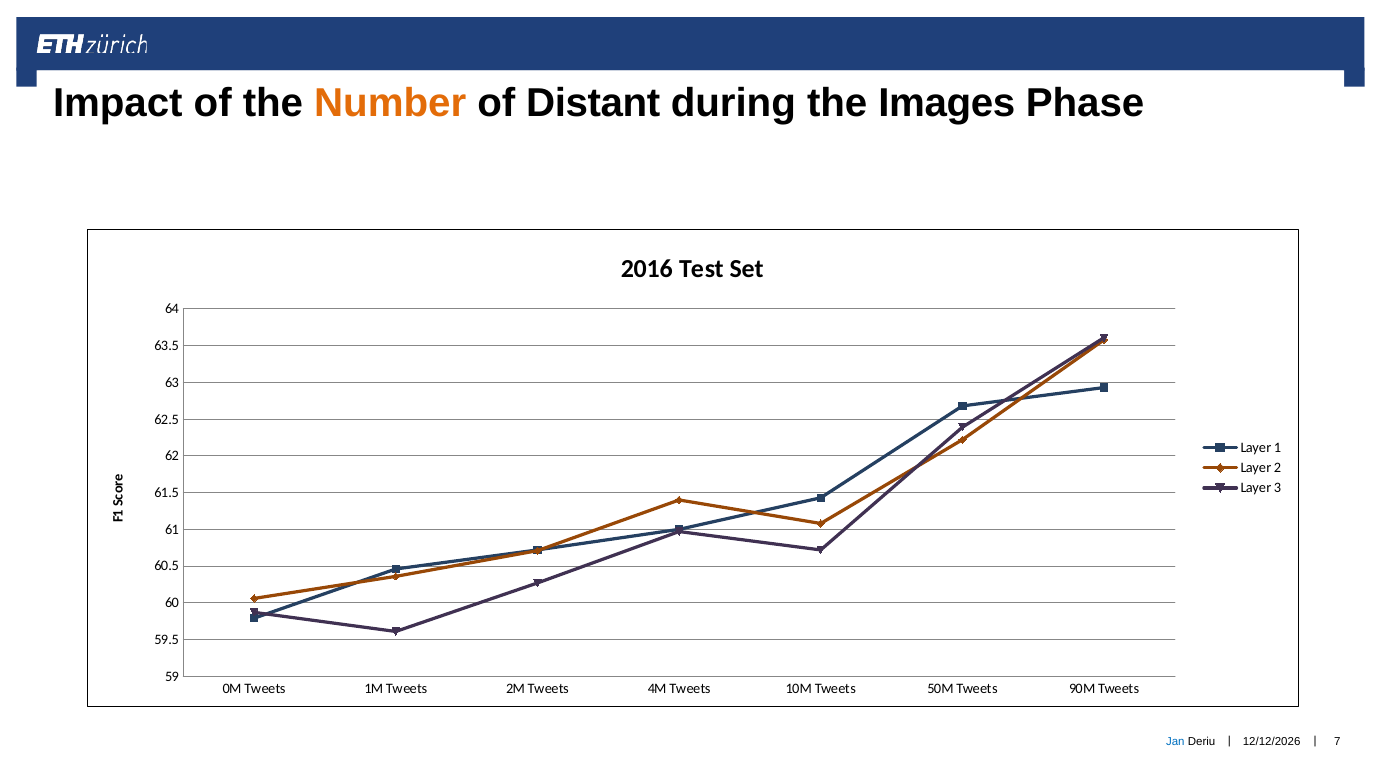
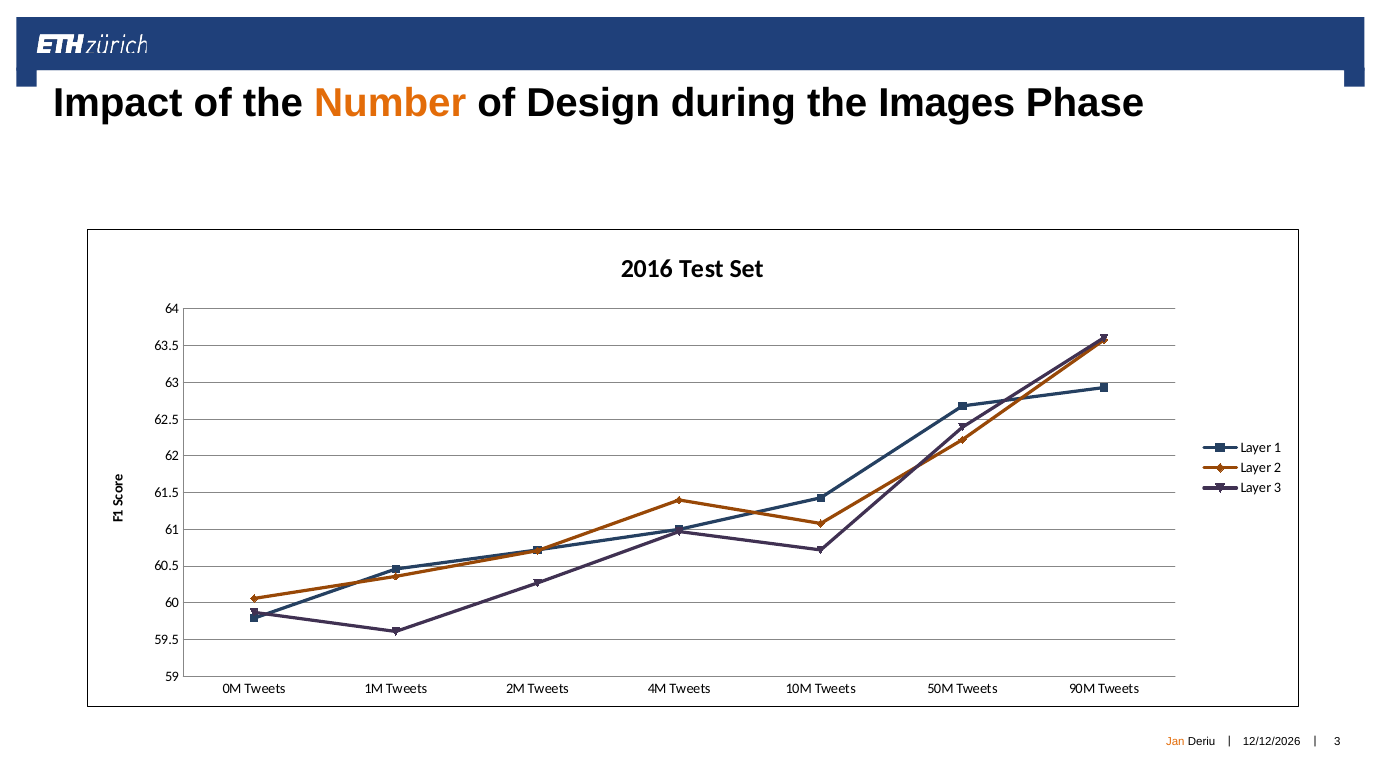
Distant: Distant -> Design (593, 103)
Jan colour: blue -> orange (1175, 742)
Deriu 7: 7 -> 3 (1337, 742)
